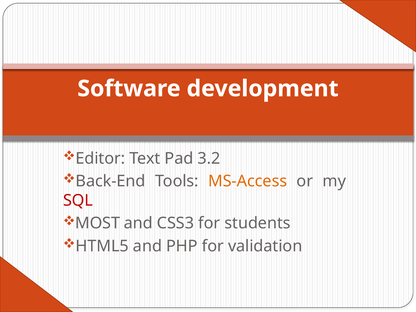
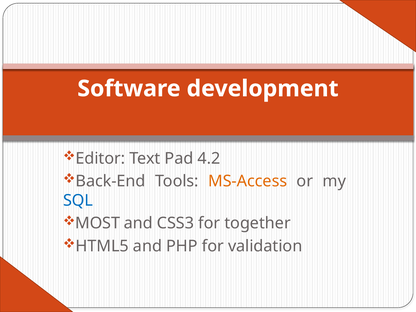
3.2: 3.2 -> 4.2 (209, 158)
SQL colour: red -> blue (78, 201)
students: students -> together (258, 223)
